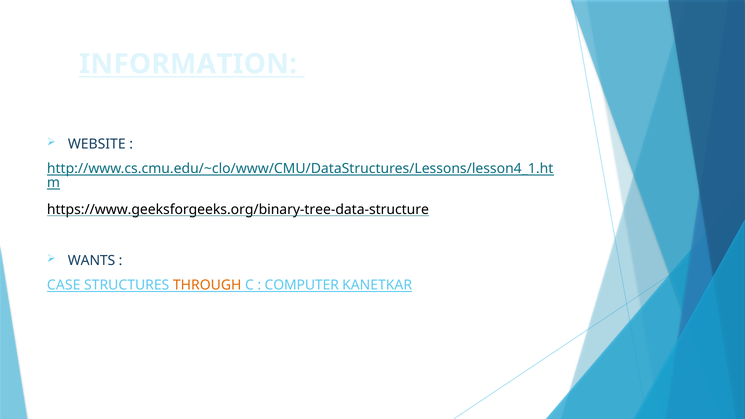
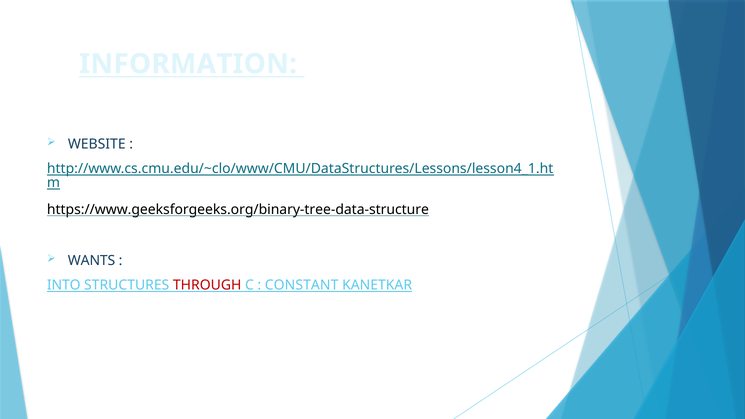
CASE: CASE -> INTO (64, 285)
THROUGH colour: orange -> red (207, 285)
COMPUTER: COMPUTER -> CONSTANT (302, 285)
